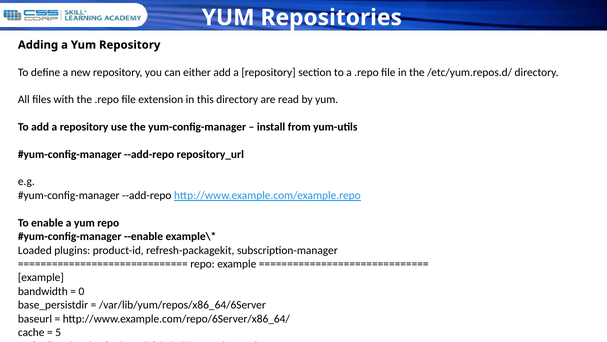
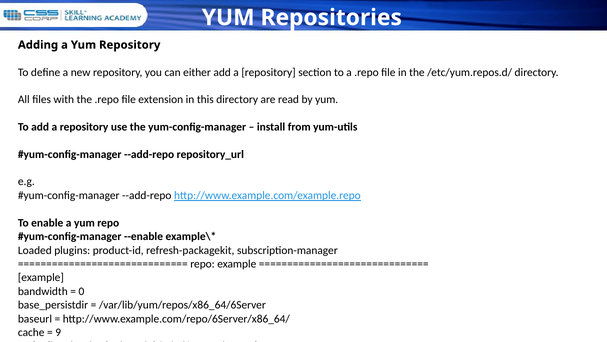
5: 5 -> 9 (58, 332)
